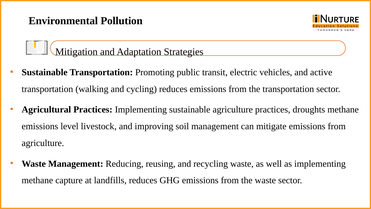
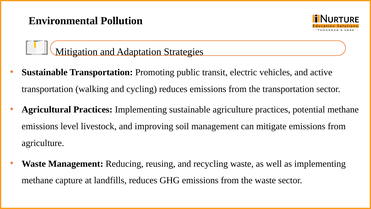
droughts: droughts -> potential (309, 109)
